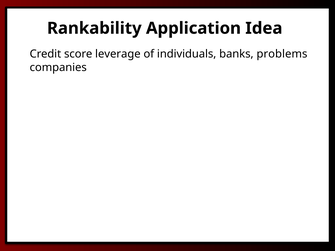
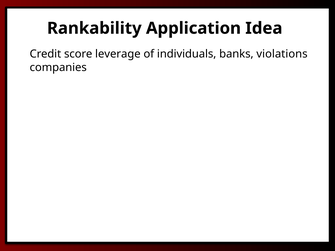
problems: problems -> violations (282, 54)
